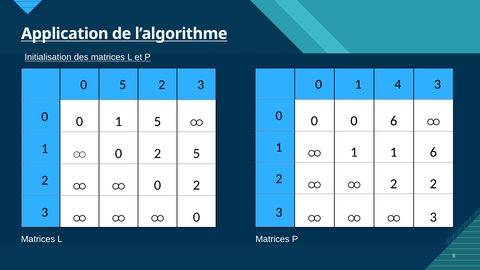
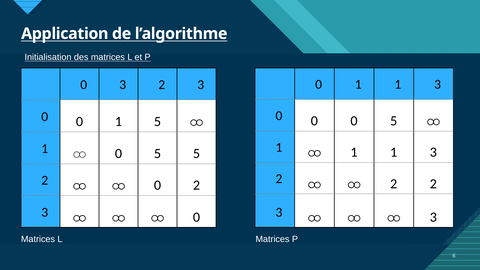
0 1 4: 4 -> 1 (398, 84)
0 5: 5 -> 3 (123, 85)
0 0 6: 6 -> 5 (394, 121)
6: 6 -> 3 (433, 152)
2: 2 -> 5 (157, 153)
